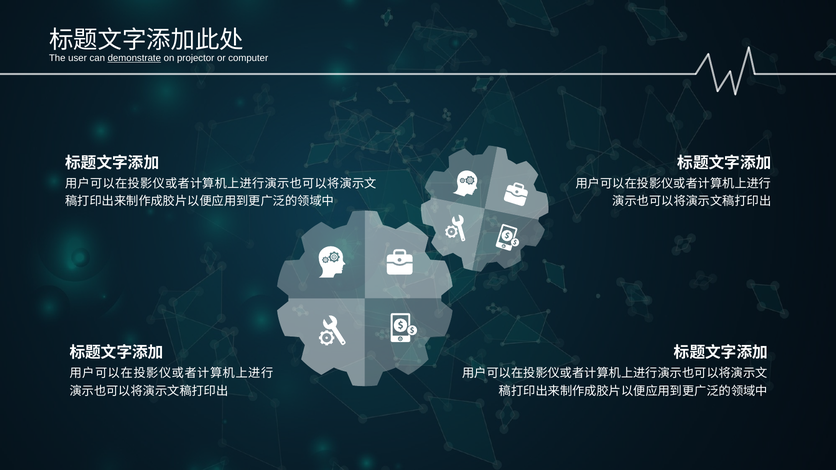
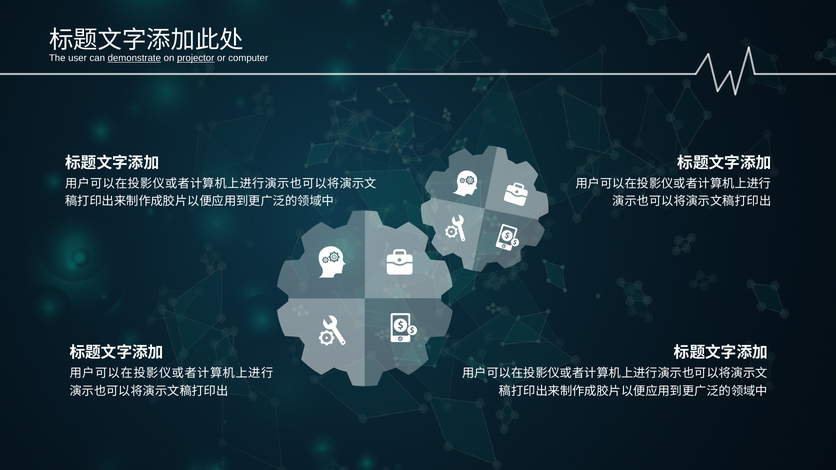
projector underline: none -> present (196, 58)
